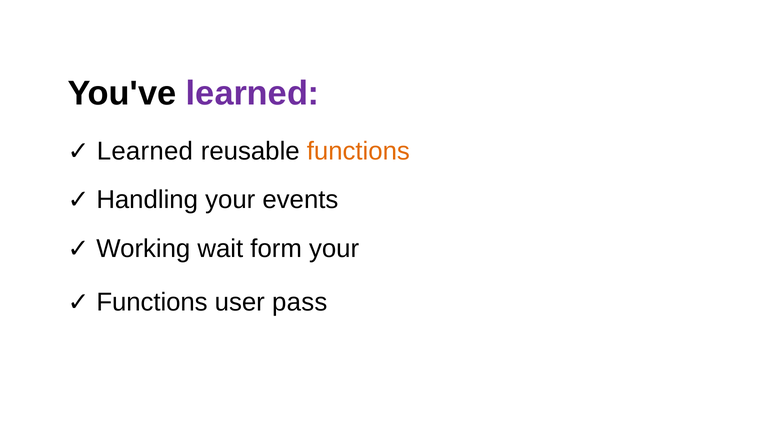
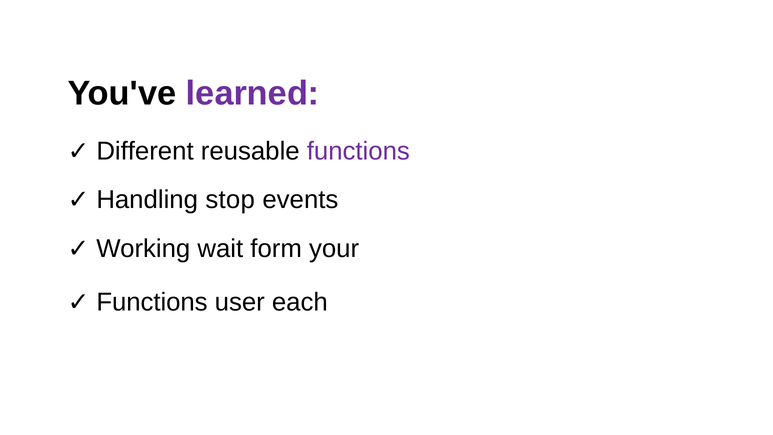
Learned: Learned -> Different (145, 151)
functions colour: orange -> purple (358, 151)
Handling your: your -> stop (230, 200)
pass: pass -> each (300, 302)
